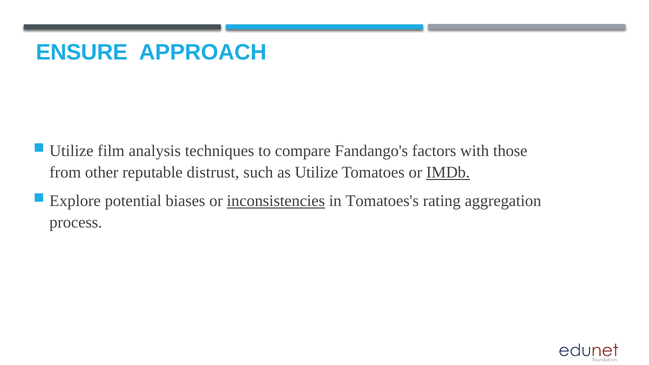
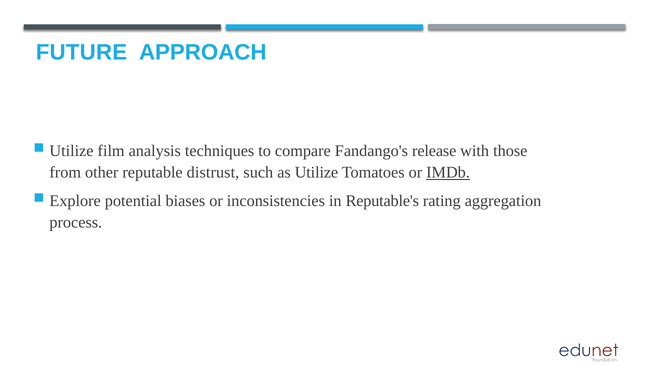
ENSURE: ENSURE -> FUTURE (82, 53)
factors: factors -> release (434, 151)
inconsistencies underline: present -> none (276, 201)
Tomatoes's: Tomatoes's -> Reputable's (382, 201)
